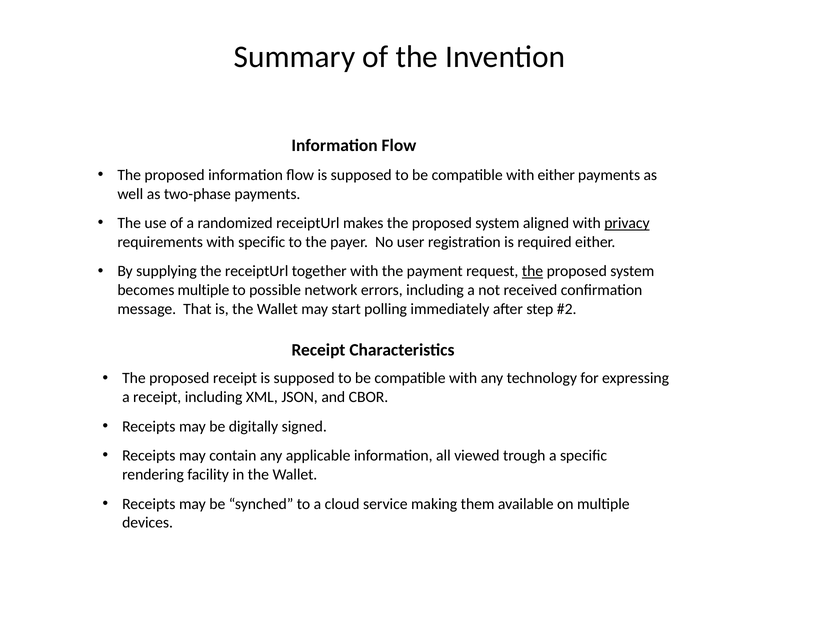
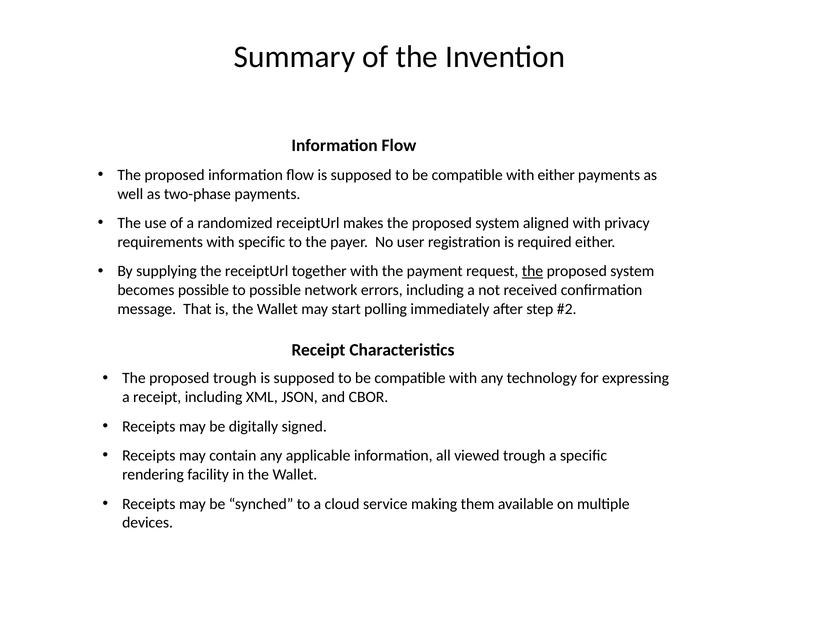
privacy underline: present -> none (627, 223)
becomes multiple: multiple -> possible (203, 290)
proposed receipt: receipt -> trough (235, 378)
